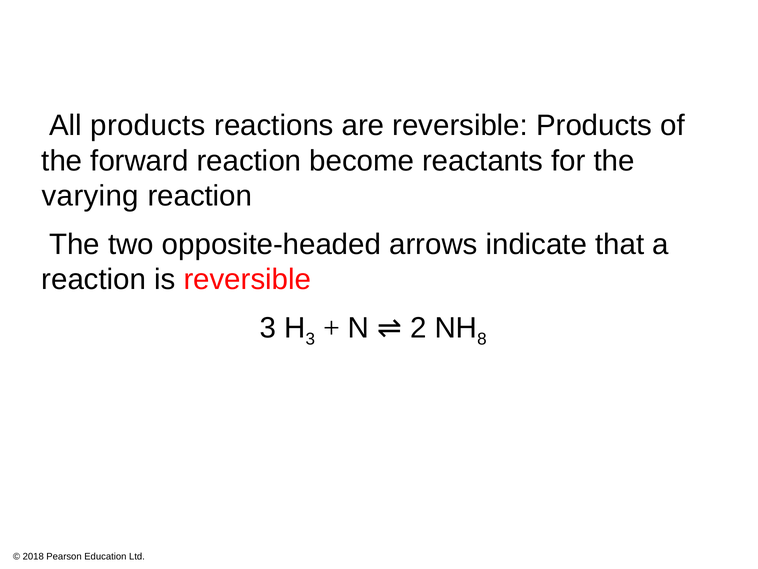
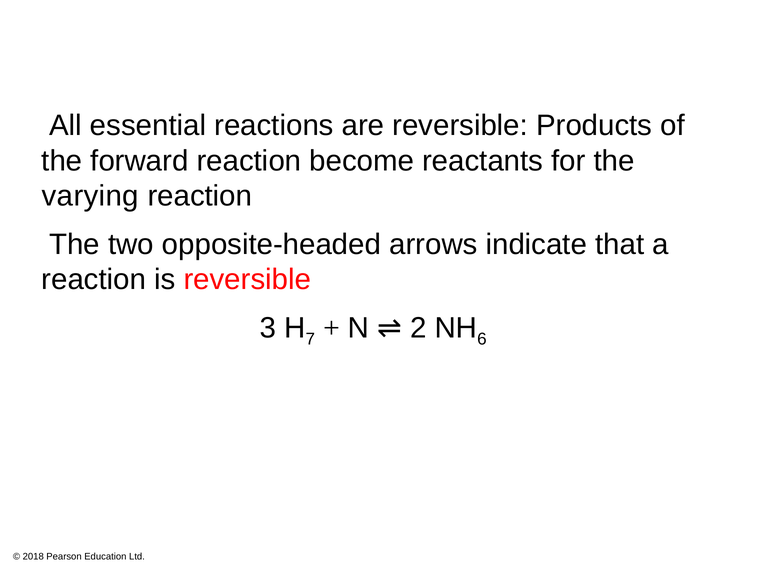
All products: products -> essential (148, 125)
3: 3 -> 7 (310, 339)
8: 8 -> 6 (482, 339)
